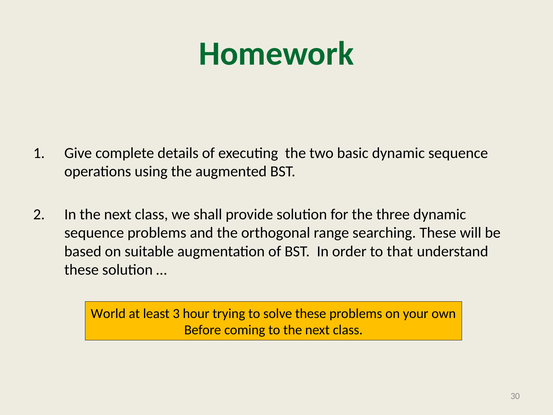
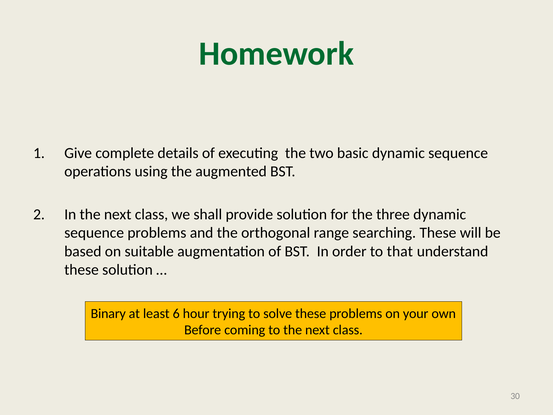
World: World -> Binary (108, 313)
3: 3 -> 6 (176, 313)
